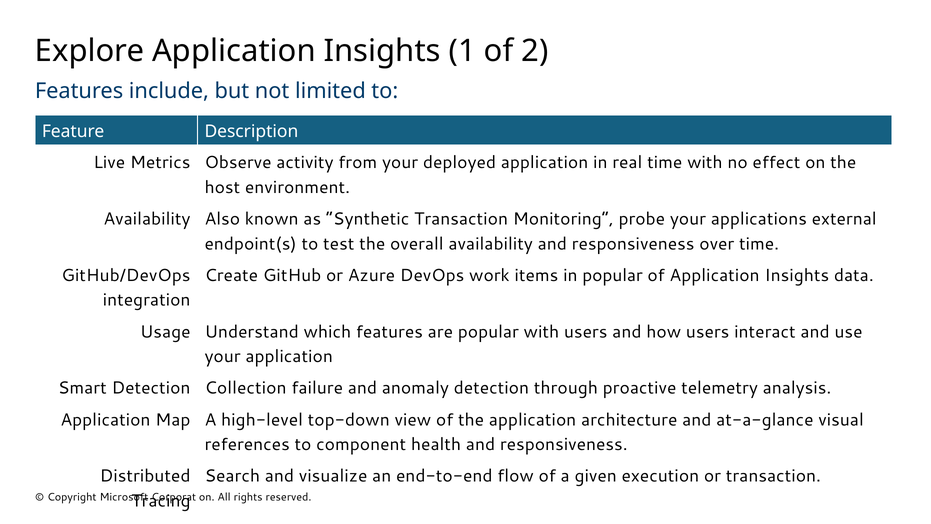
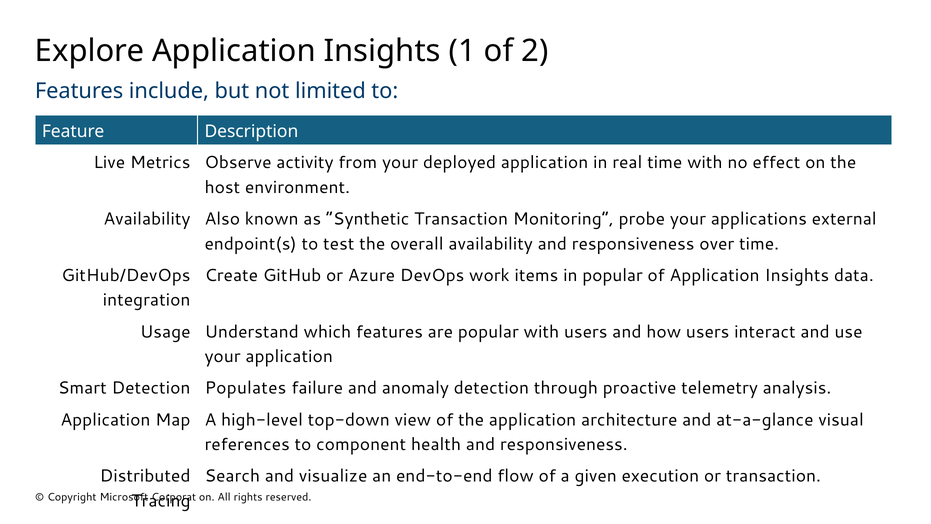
Collection: Collection -> Populates (246, 388)
